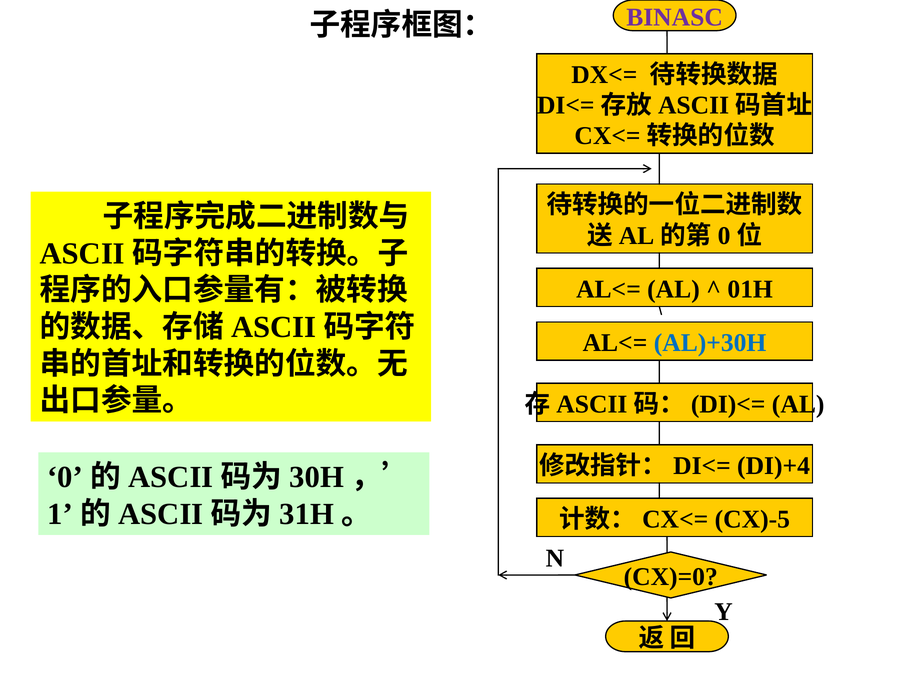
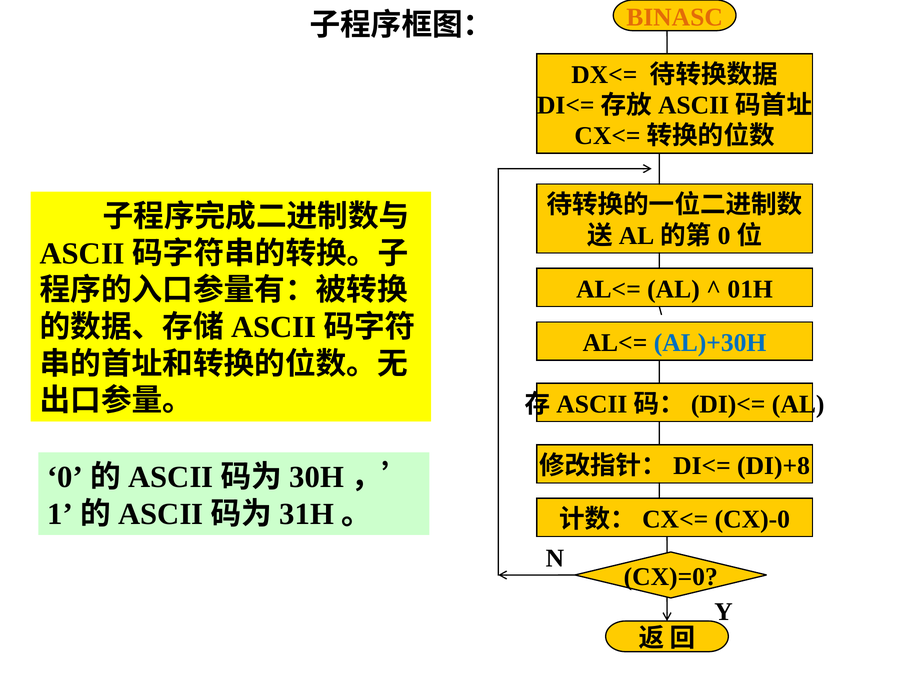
BINASC colour: purple -> orange (675, 17)
DI)+4: DI)+4 -> DI)+8 (774, 466)
CX)-5: CX)-5 -> CX)-0 (752, 519)
